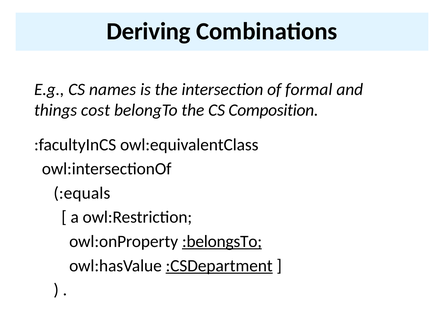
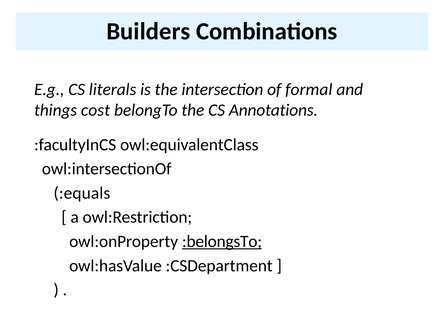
Deriving: Deriving -> Builders (148, 32)
names: names -> literals (113, 89)
Composition: Composition -> Annotations (273, 110)
:CSDepartment underline: present -> none (219, 266)
